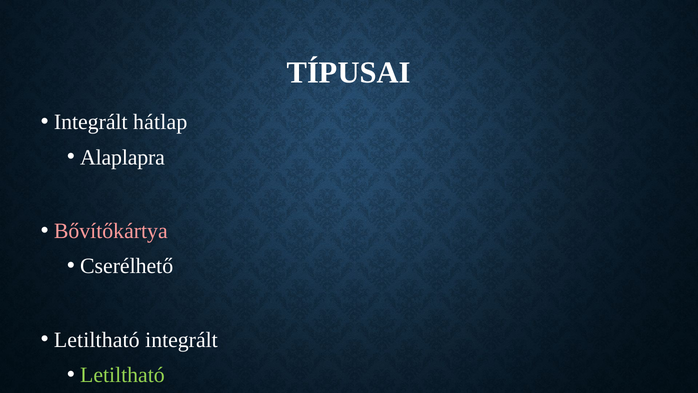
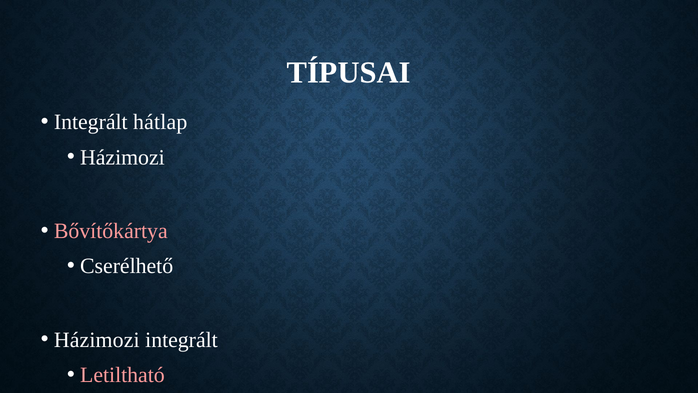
Alaplapra: Alaplapra -> Házimozi (122, 157)
Letiltható: Letiltható -> Házimozi (97, 340)
Letiltható colour: light green -> pink (122, 375)
